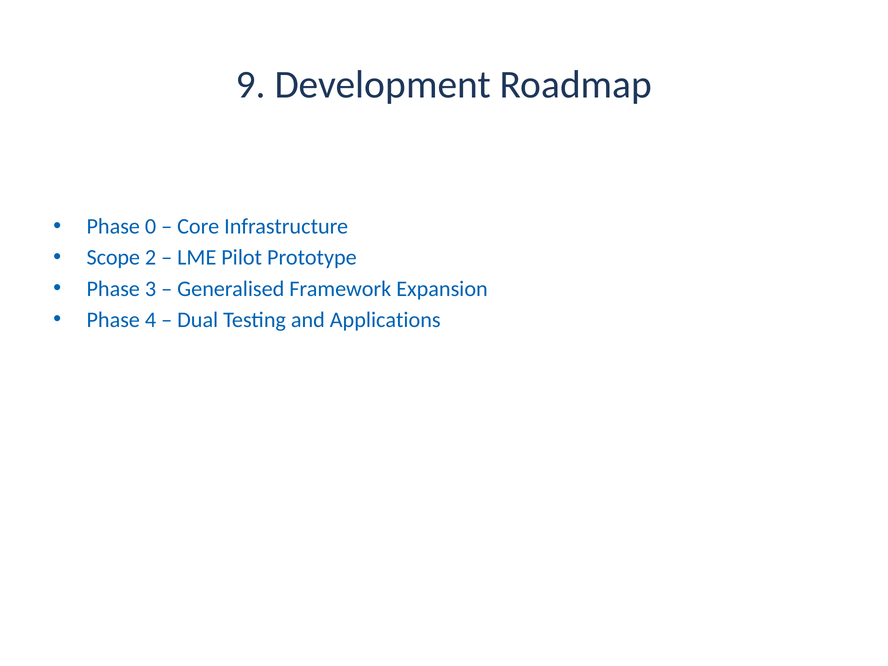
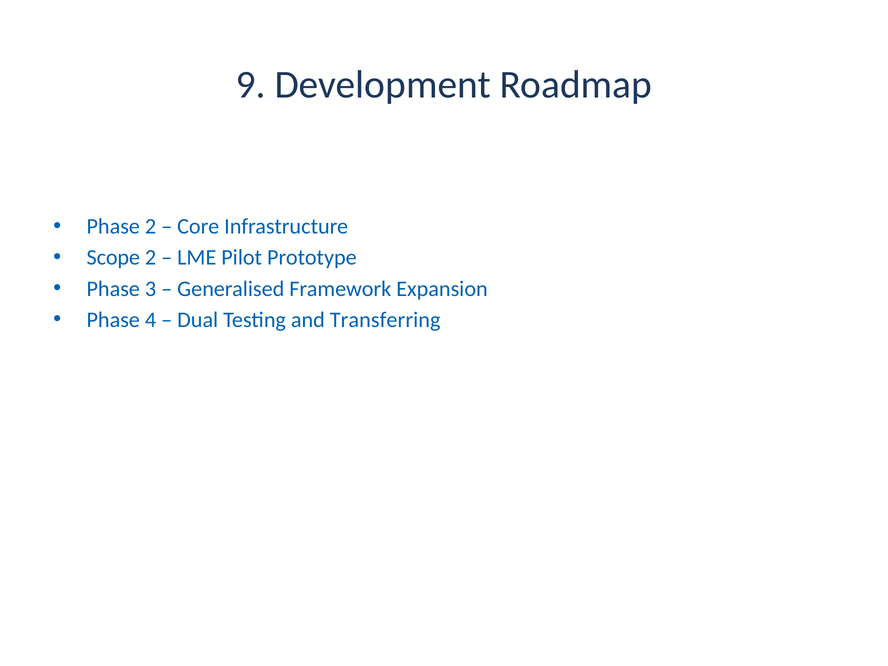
Phase 0: 0 -> 2 (151, 227)
Applications: Applications -> Transferring (385, 320)
